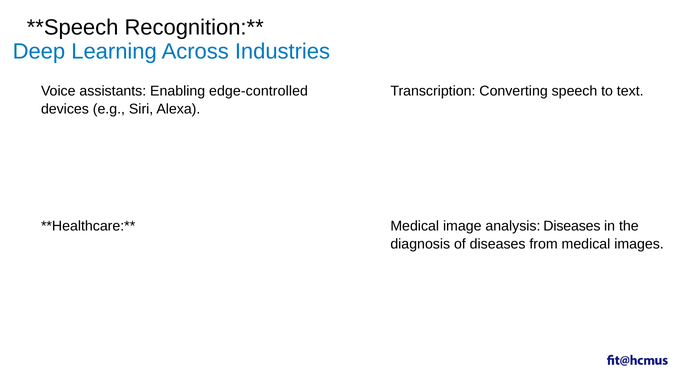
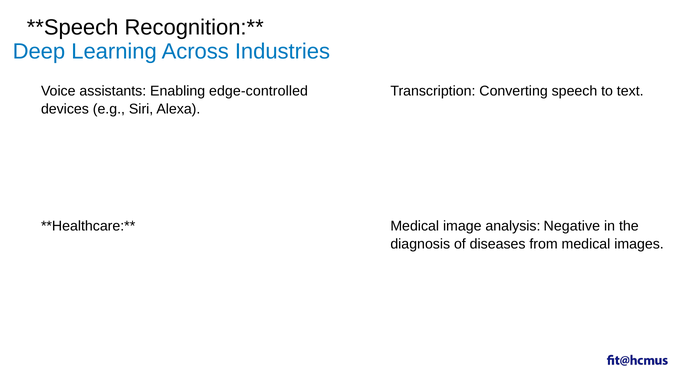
analysis Diseases: Diseases -> Negative (572, 226)
